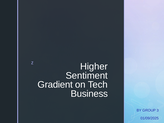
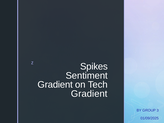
Higher: Higher -> Spikes (94, 66)
Business: Business -> Gradient (89, 94)
